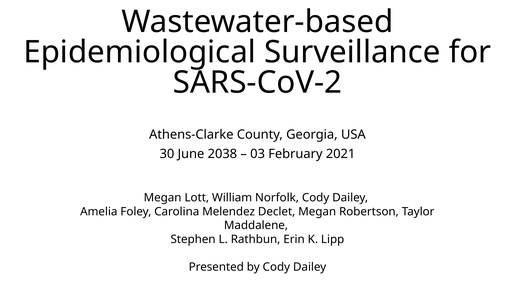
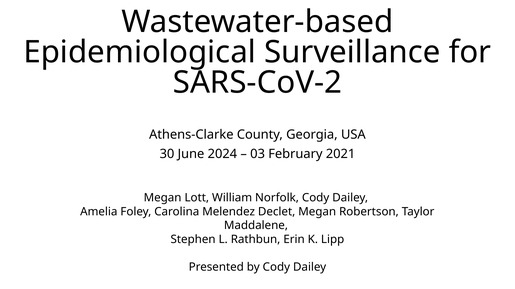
2038: 2038 -> 2024 (222, 154)
